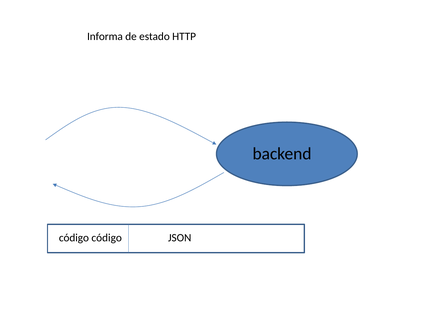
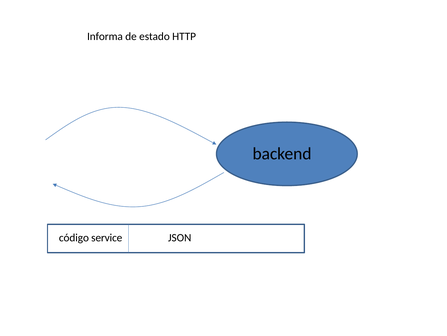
código código: código -> service (107, 237)
